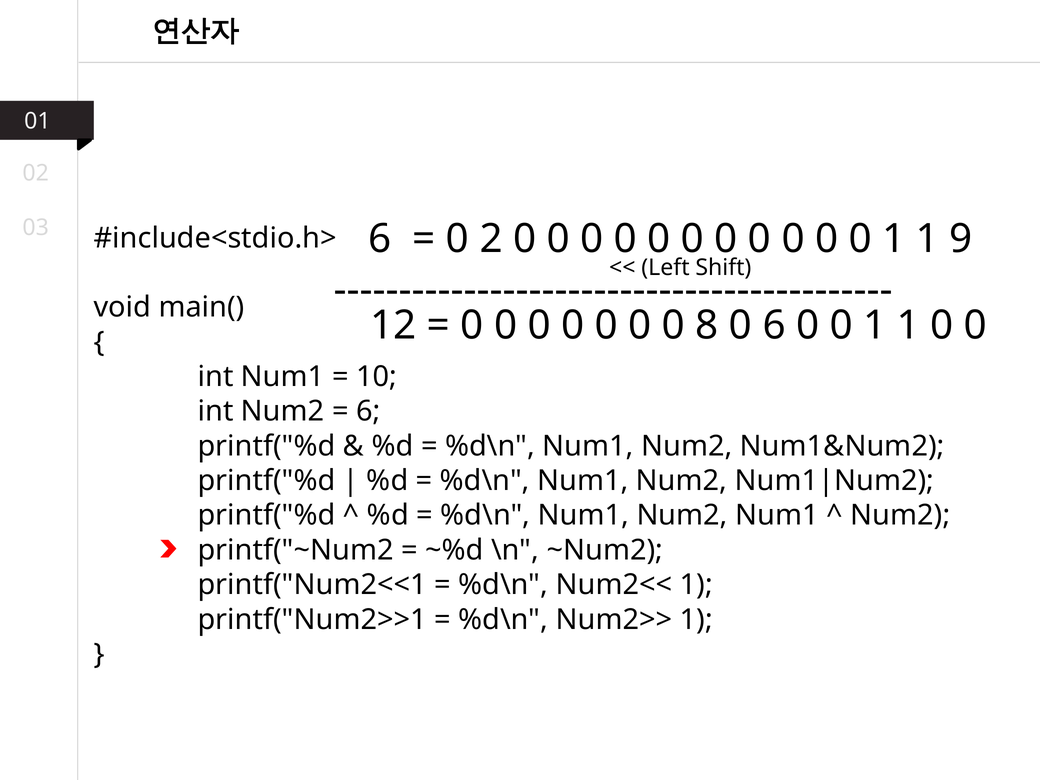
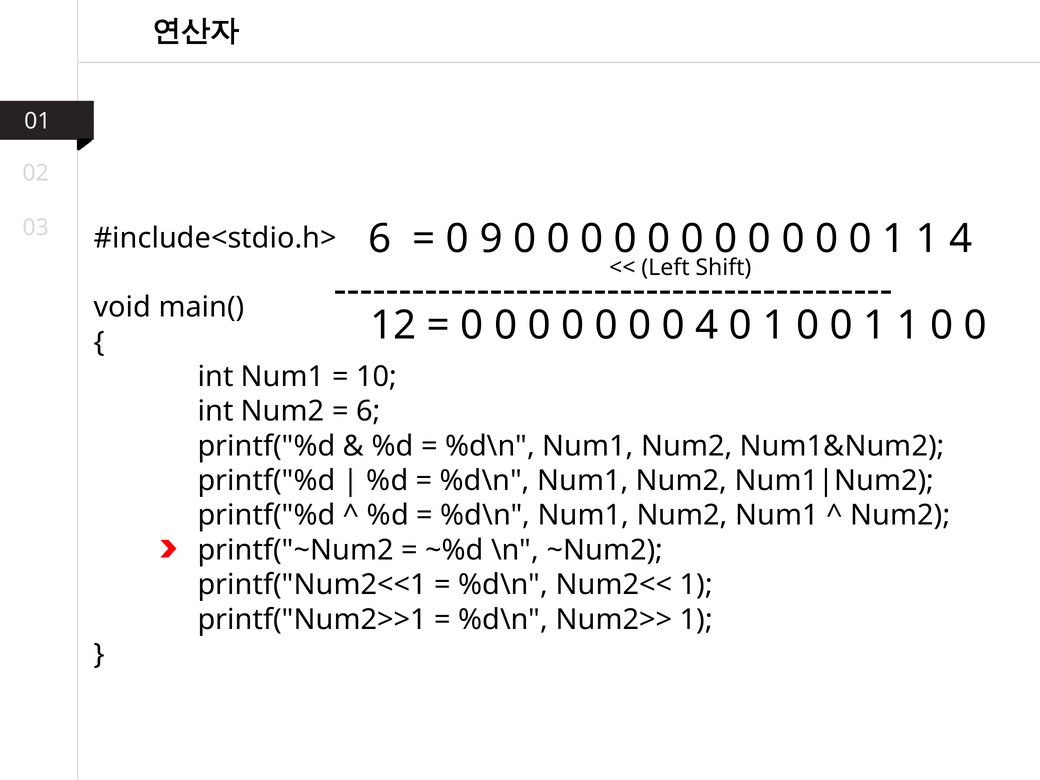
2: 2 -> 9 (491, 239)
1 9: 9 -> 4 (961, 239)
0 8: 8 -> 4 (707, 325)
6: 6 -> 1 (774, 325)
